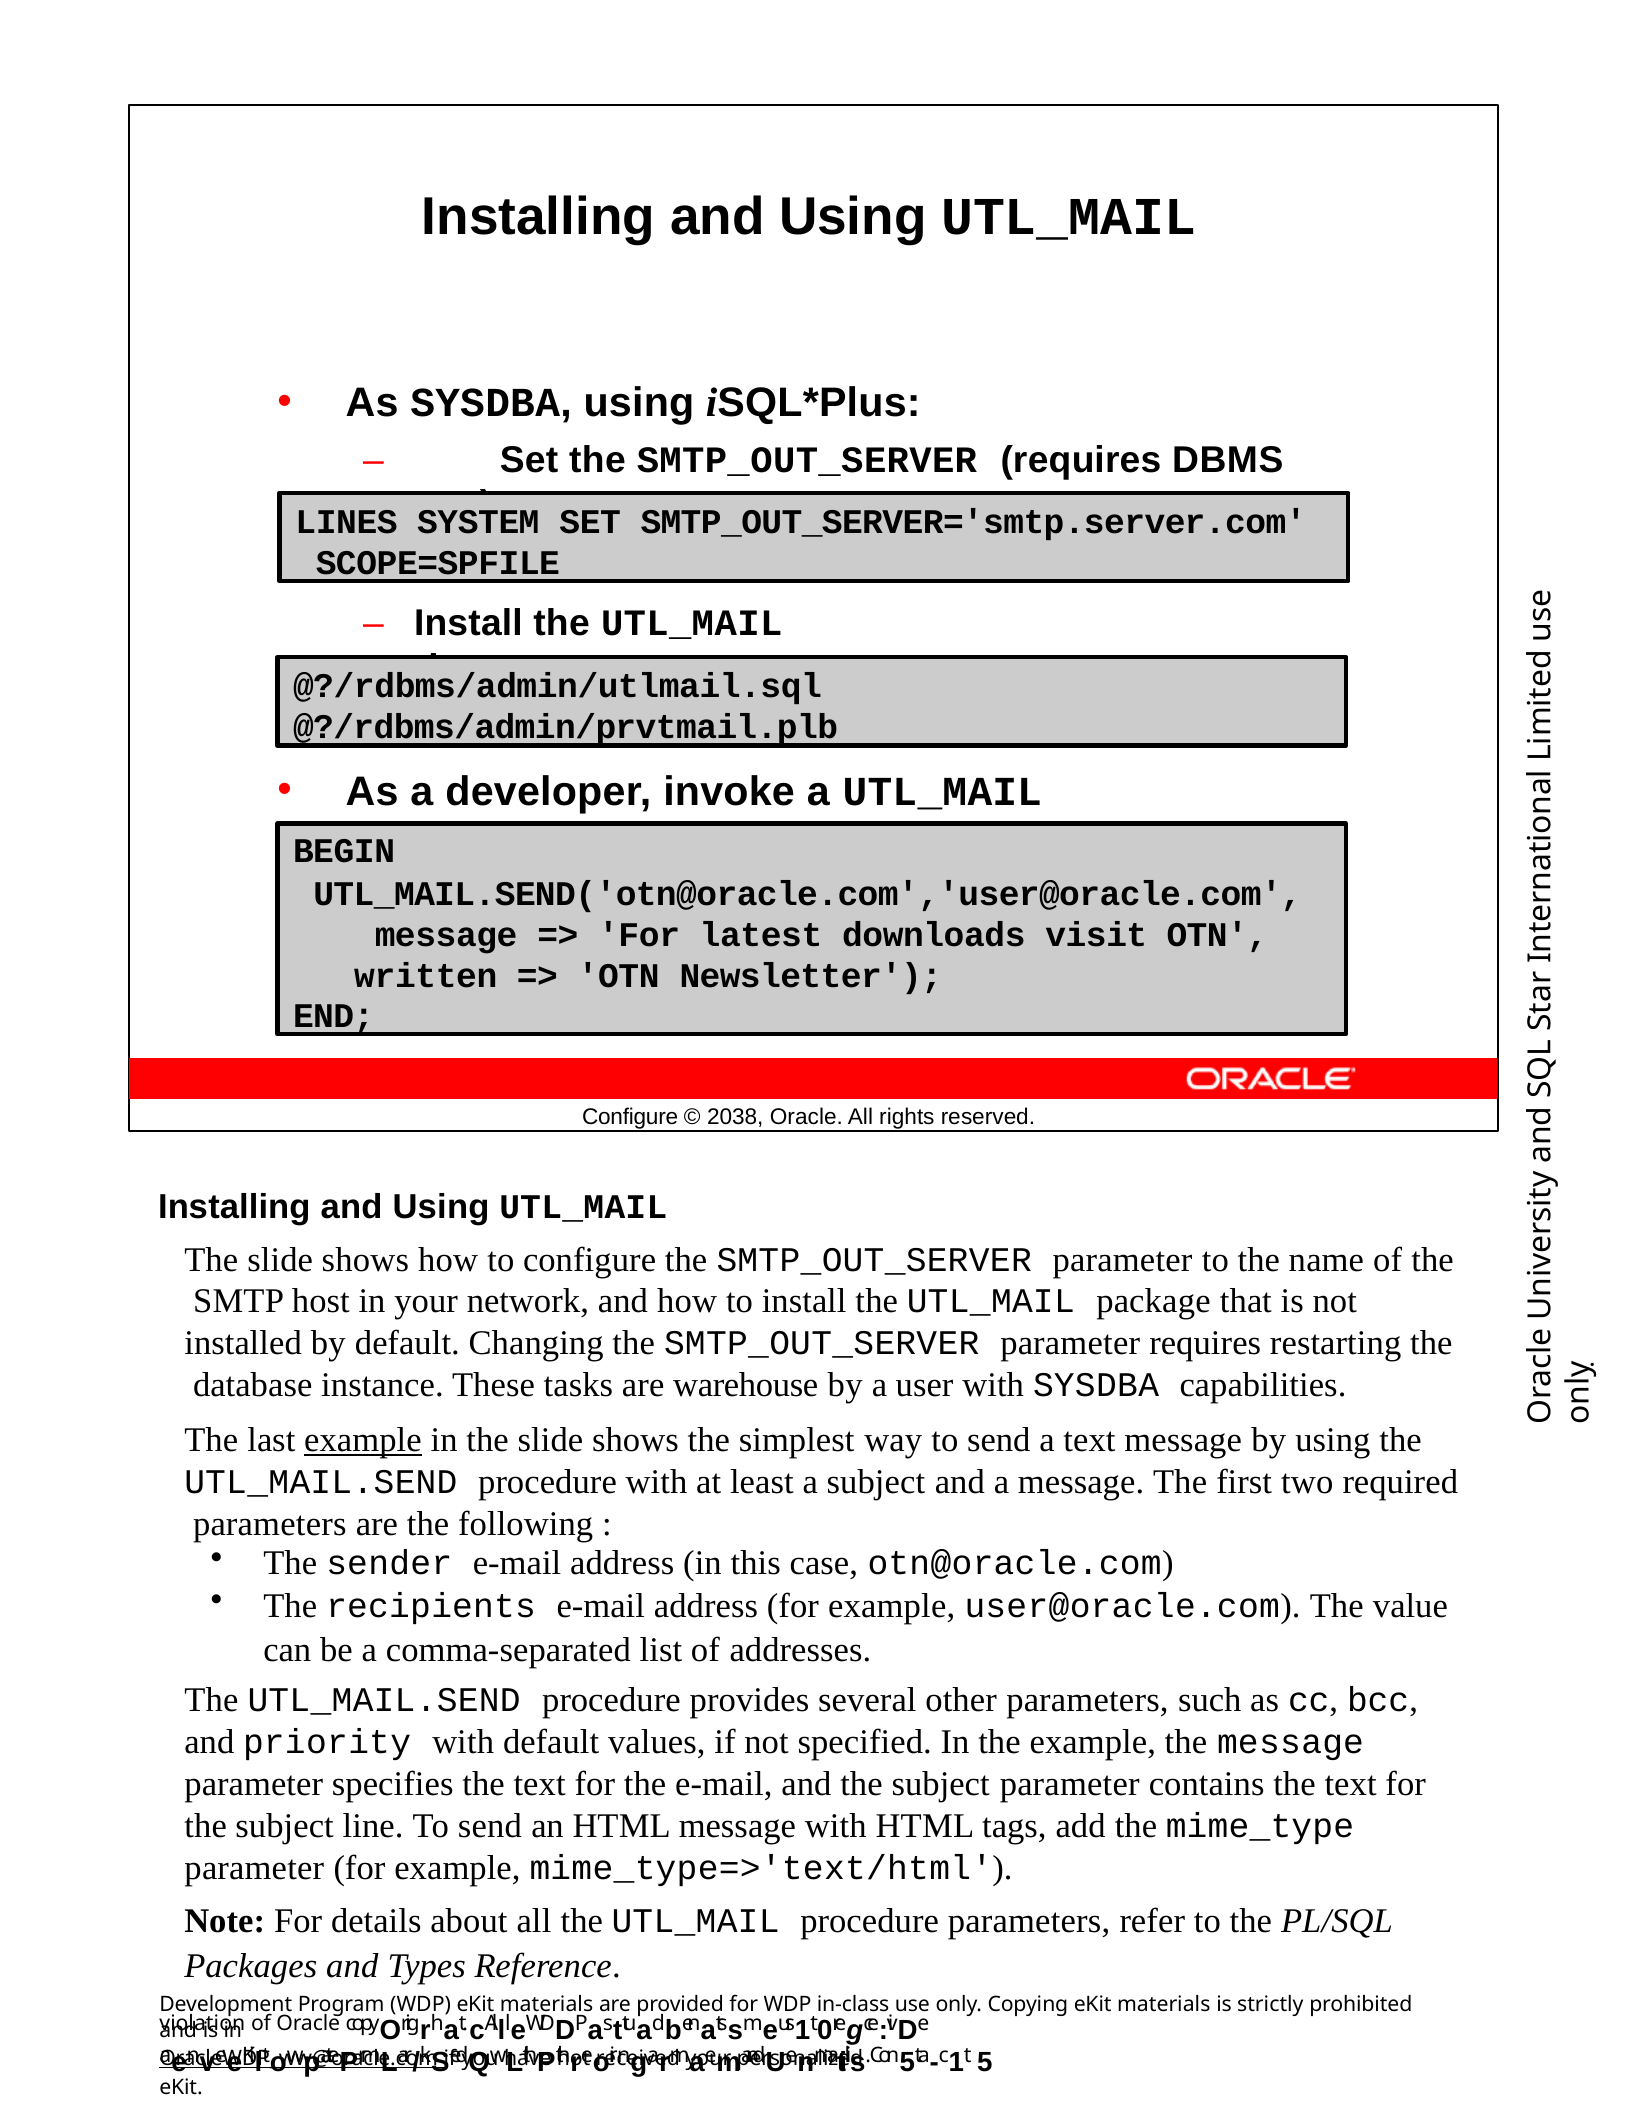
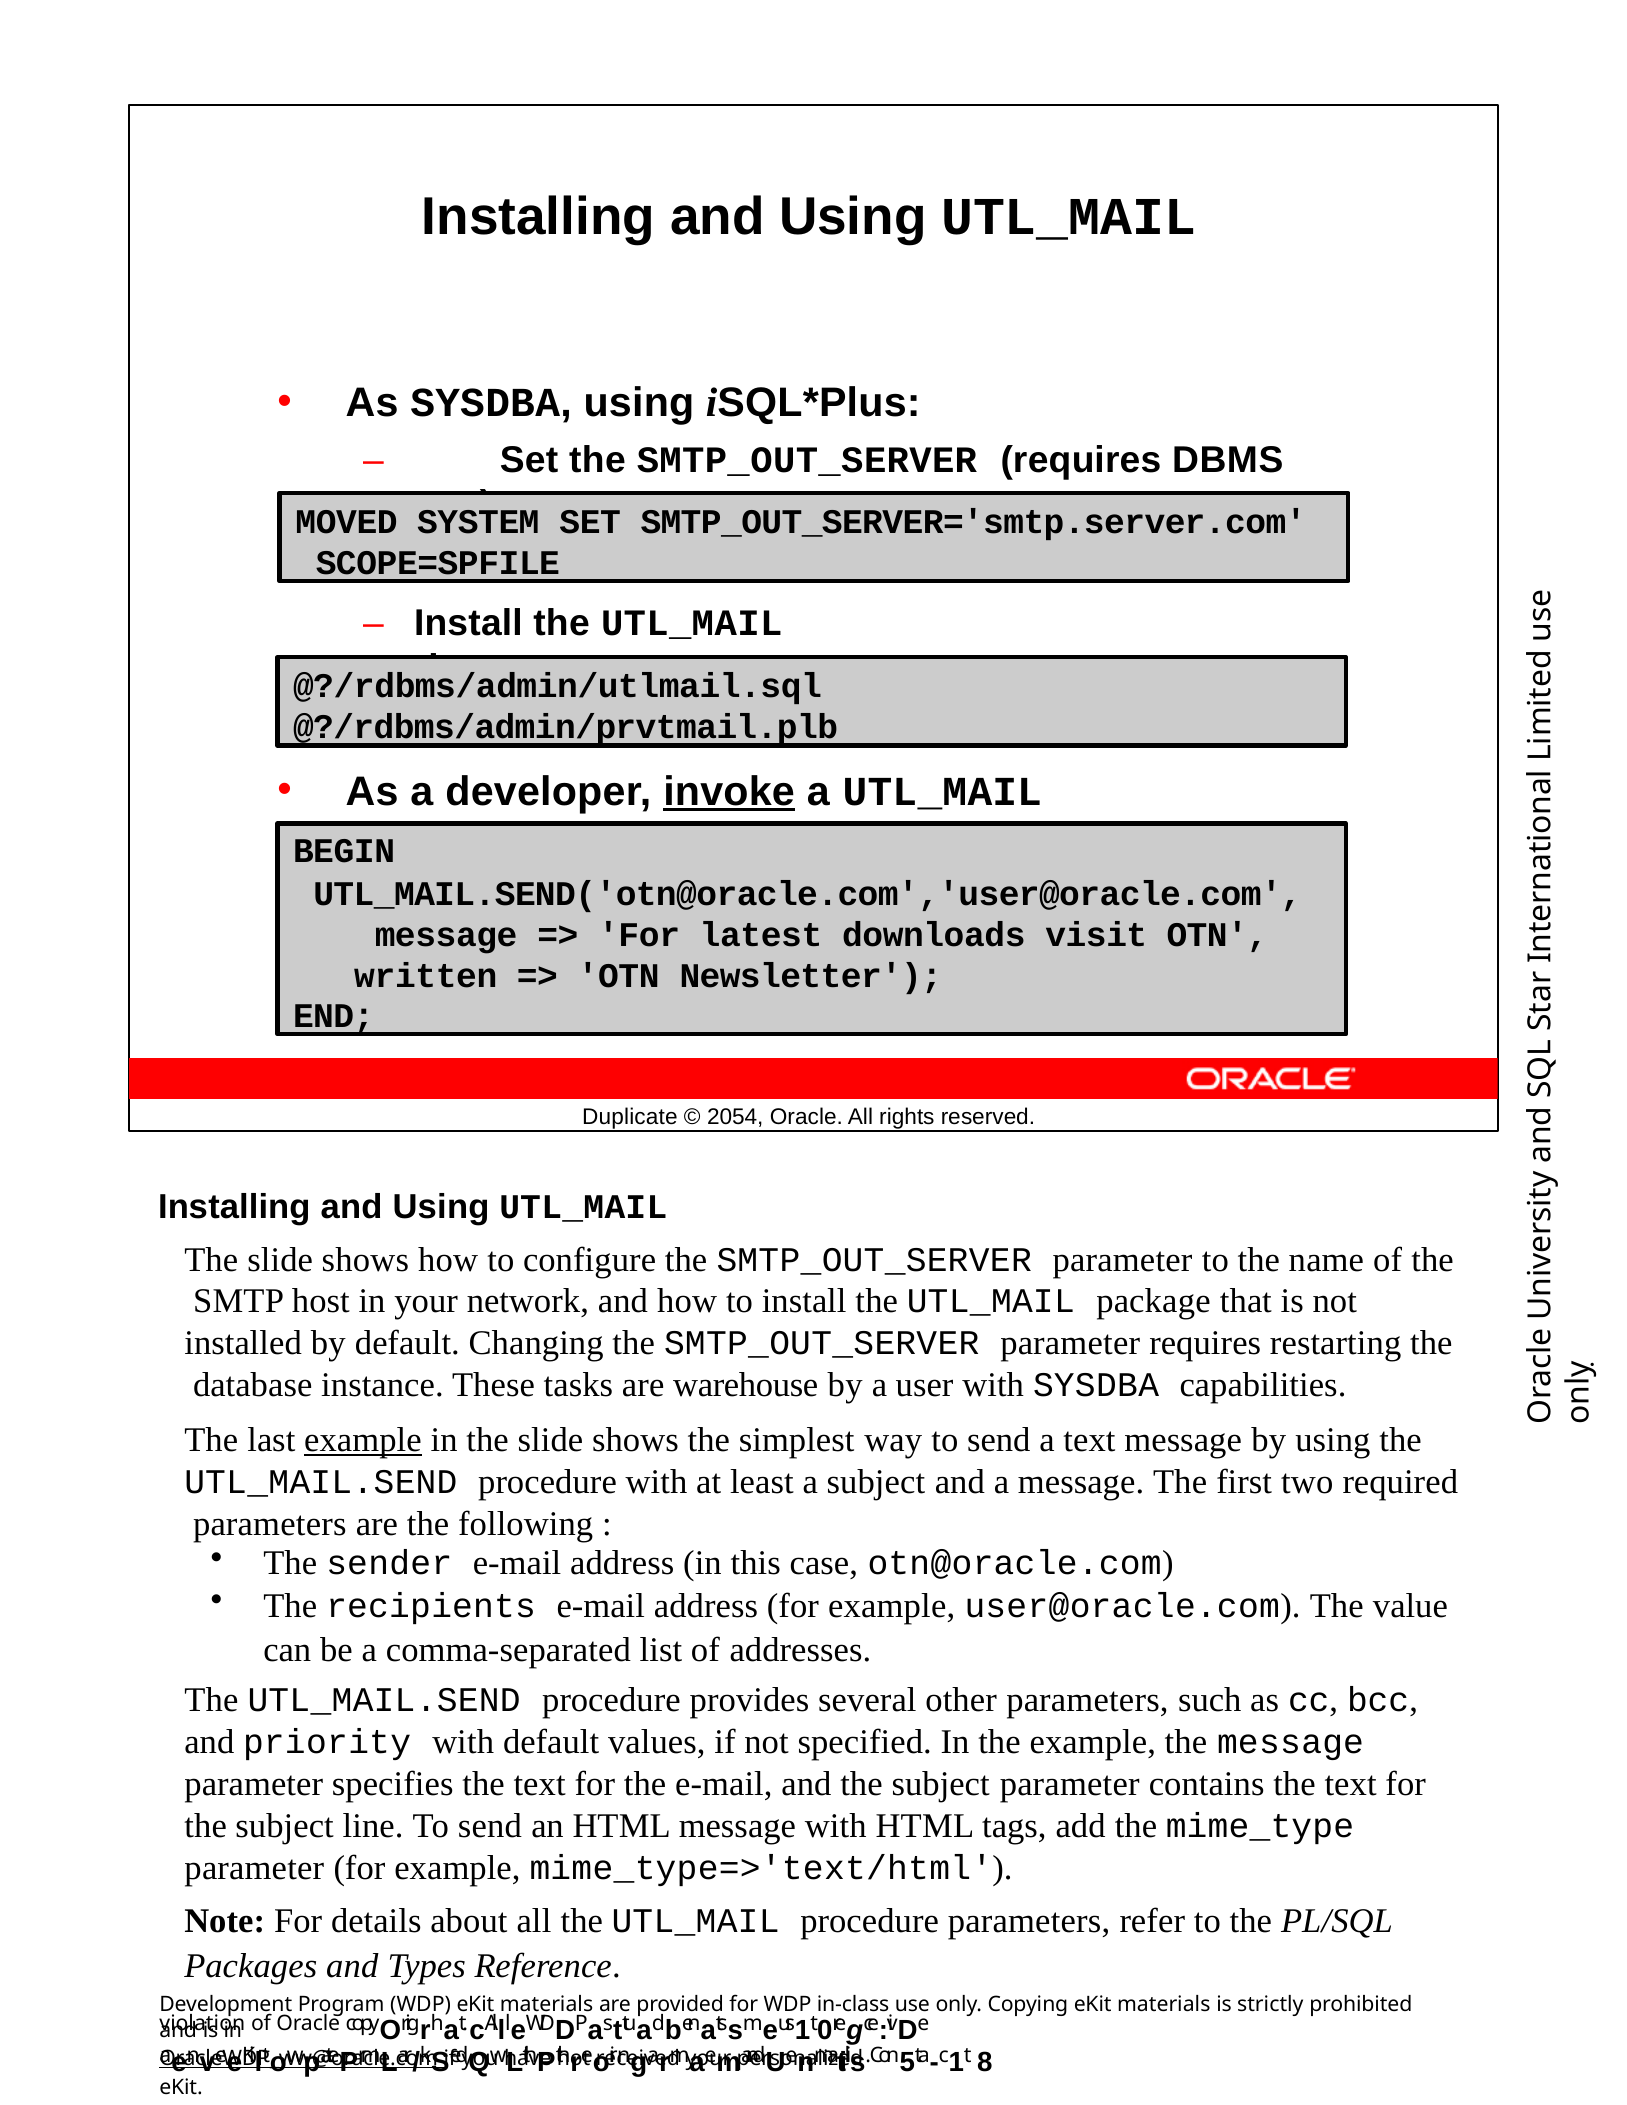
LINES: LINES -> MOVED (347, 522)
invoke underline: none -> present (729, 792)
Configure: Configure -> Duplicate (630, 1117)
2038: 2038 -> 2054 (735, 1117)
5: 5 -> 8 (985, 2063)
